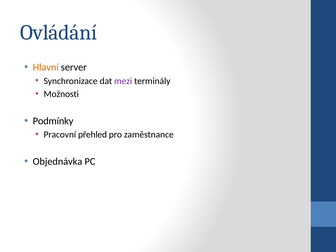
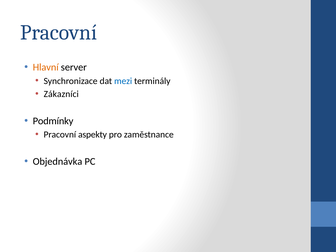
Ovládání: Ovládání -> Pracovní (59, 33)
mezi colour: purple -> blue (123, 81)
Možnosti: Možnosti -> Zákazníci (61, 94)
přehled: přehled -> aspekty (93, 134)
